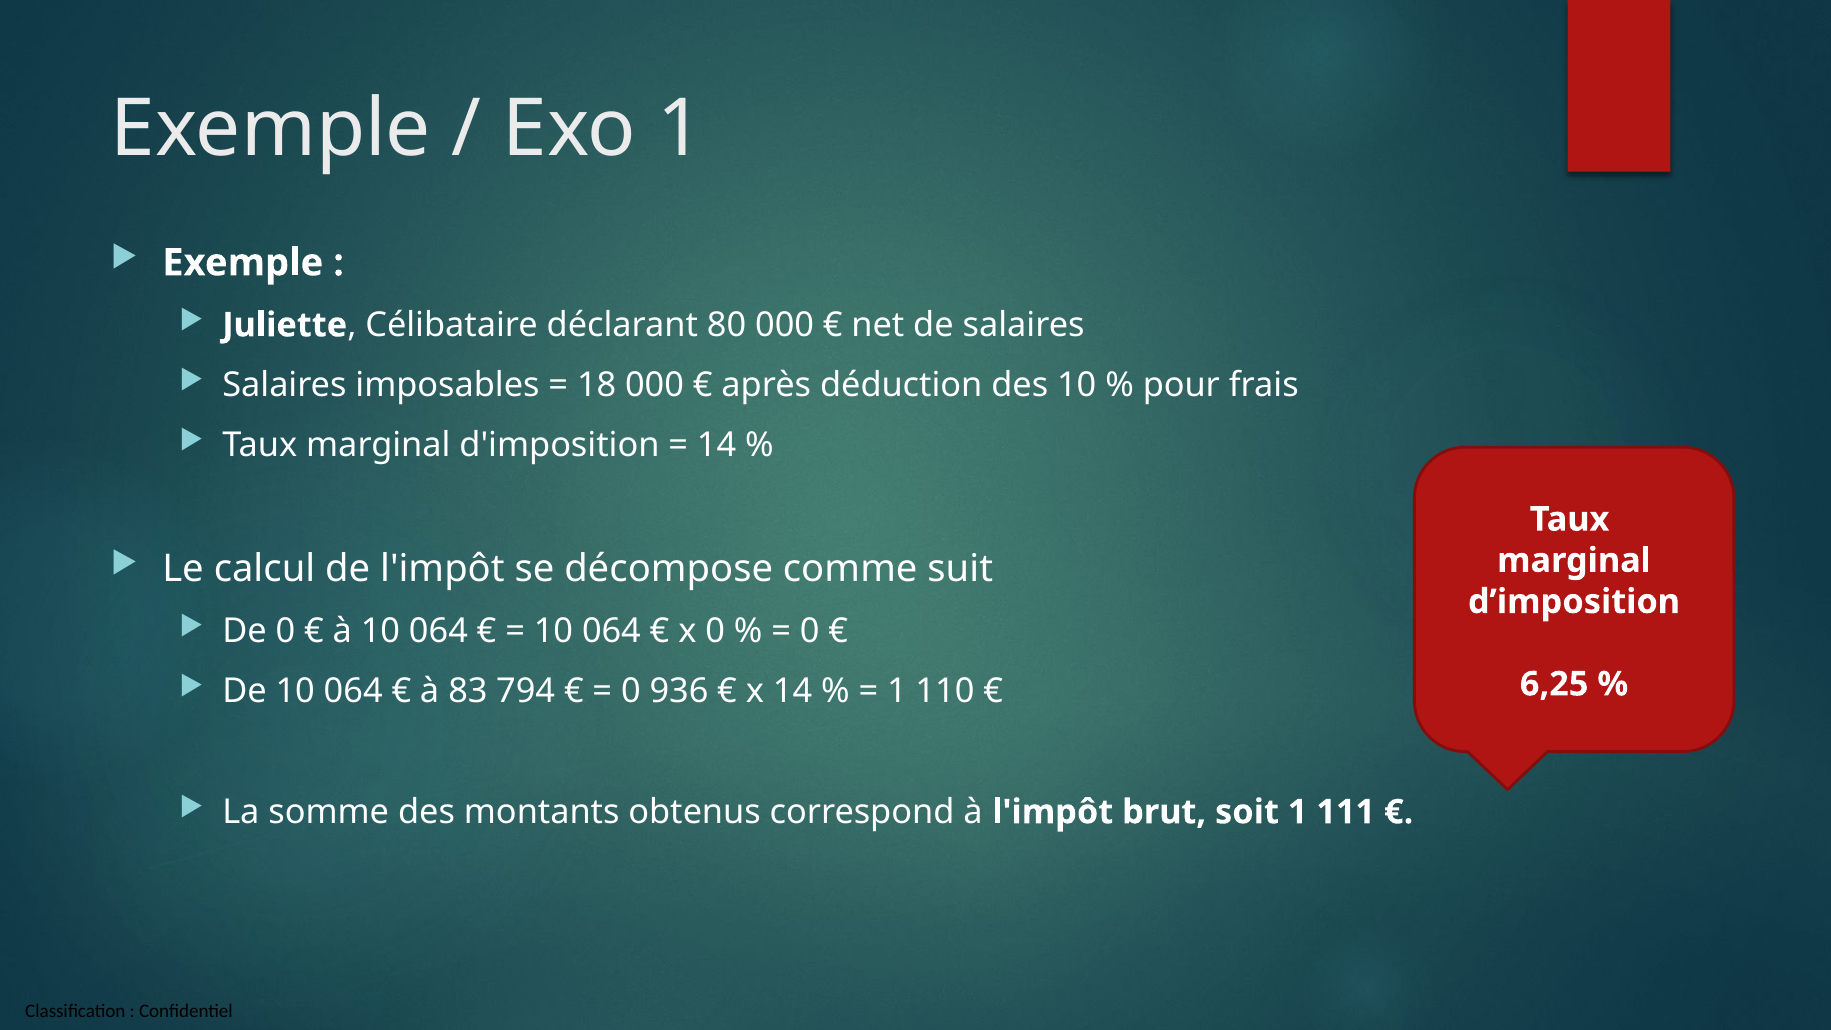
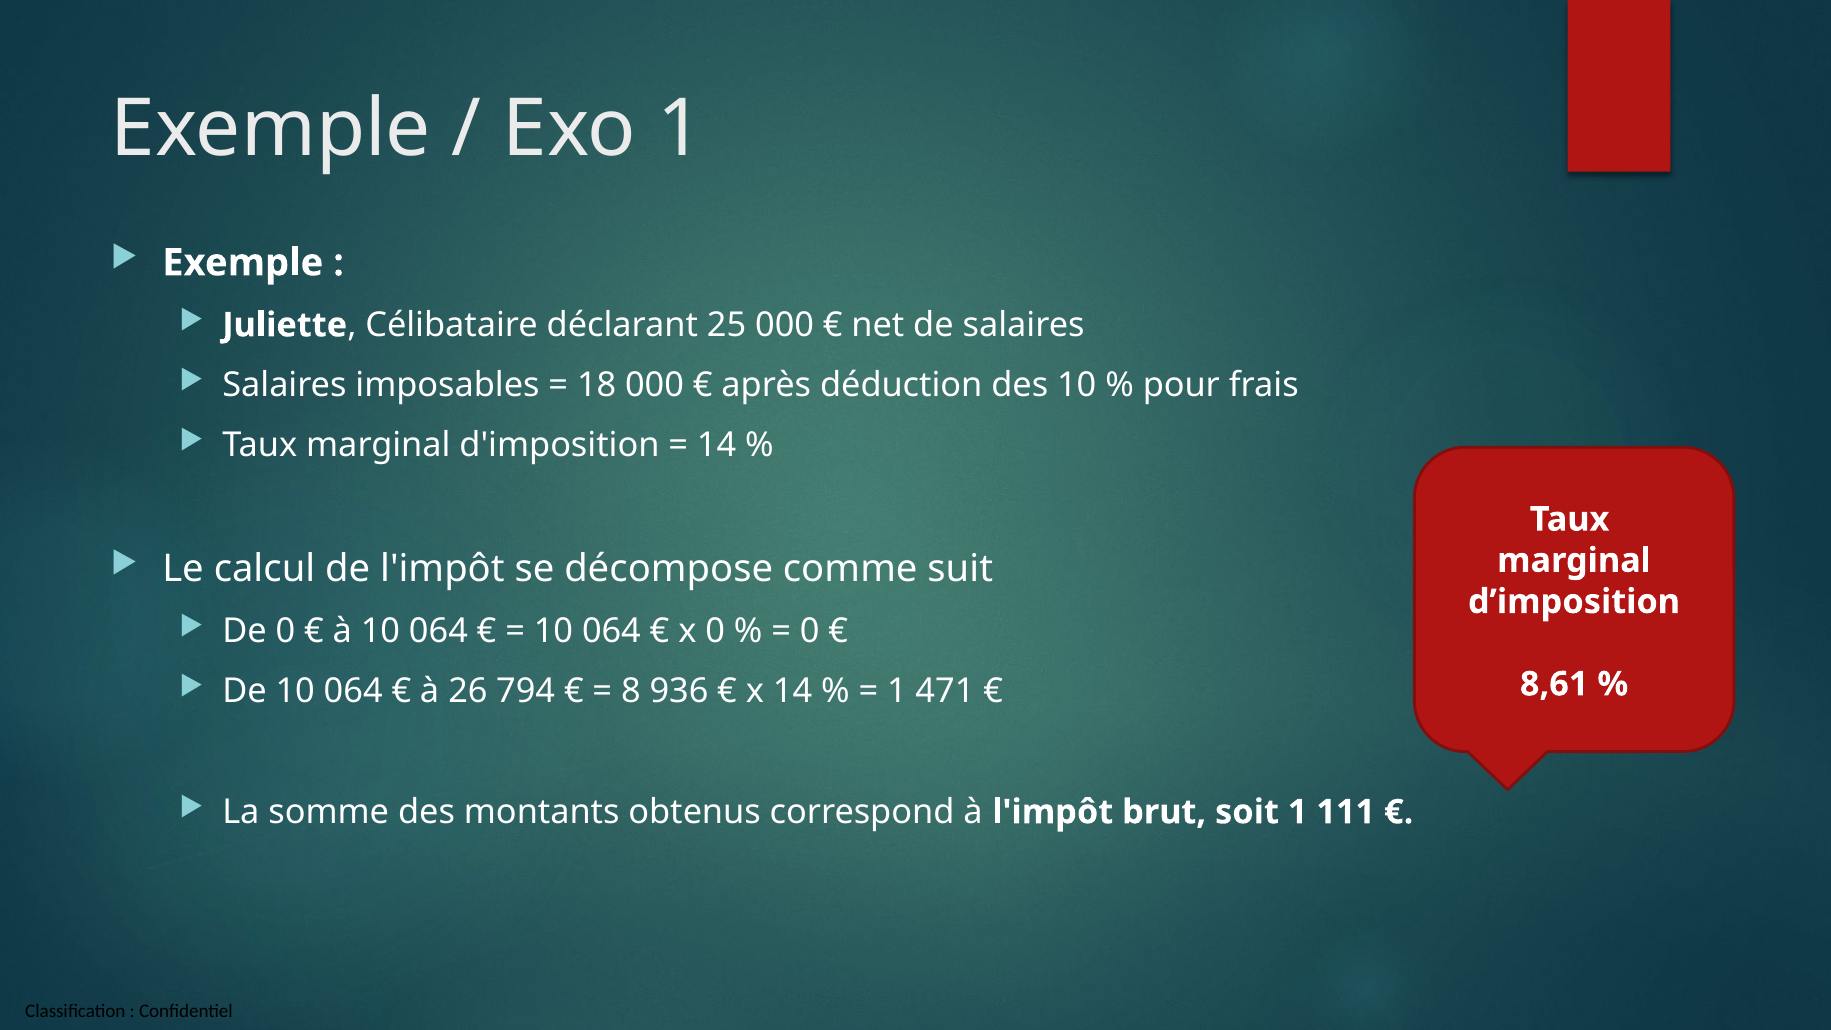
80: 80 -> 25 (727, 325)
83: 83 -> 26 (468, 691)
0: 0 -> 8 (631, 691)
110: 110 -> 471 (945, 691)
6,25: 6,25 -> 8,61 (1554, 684)
